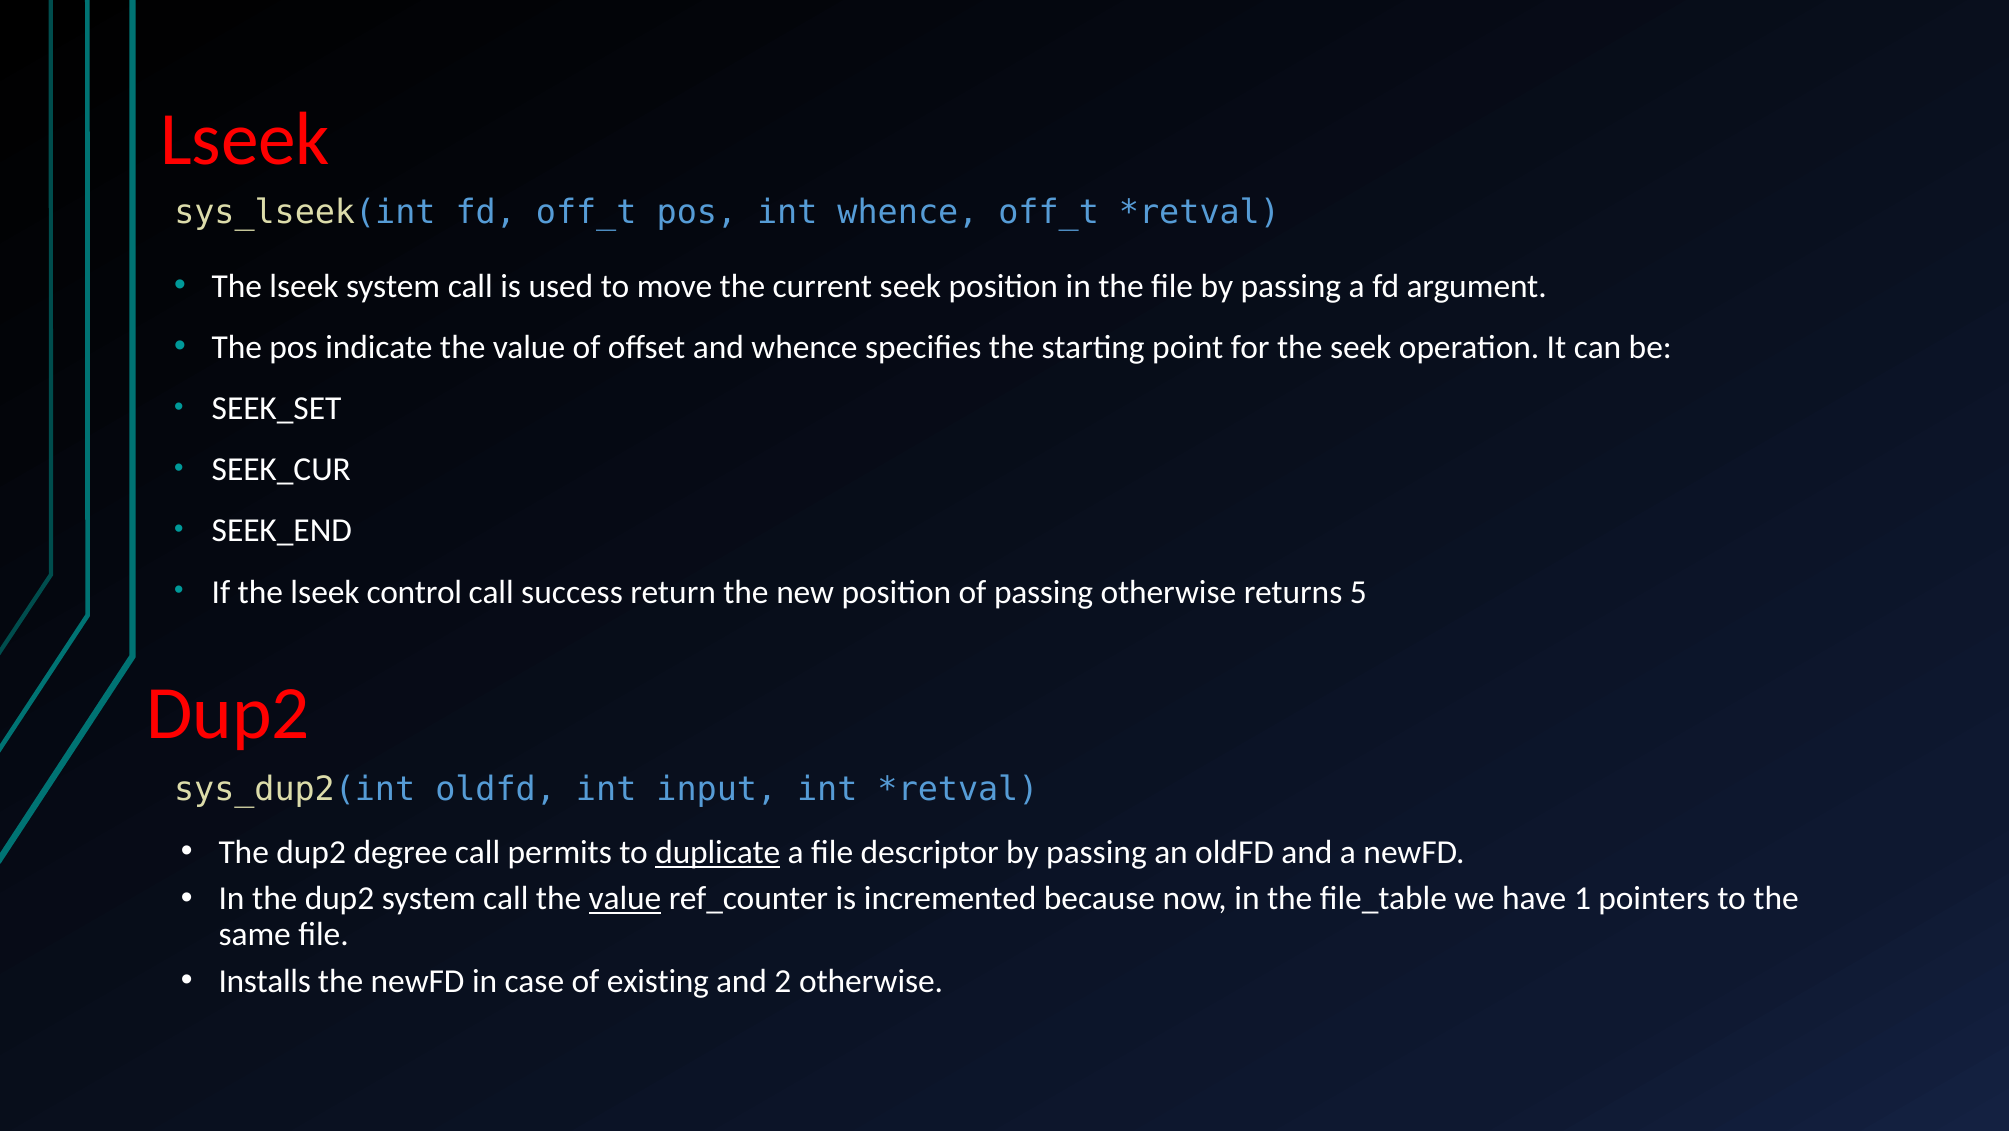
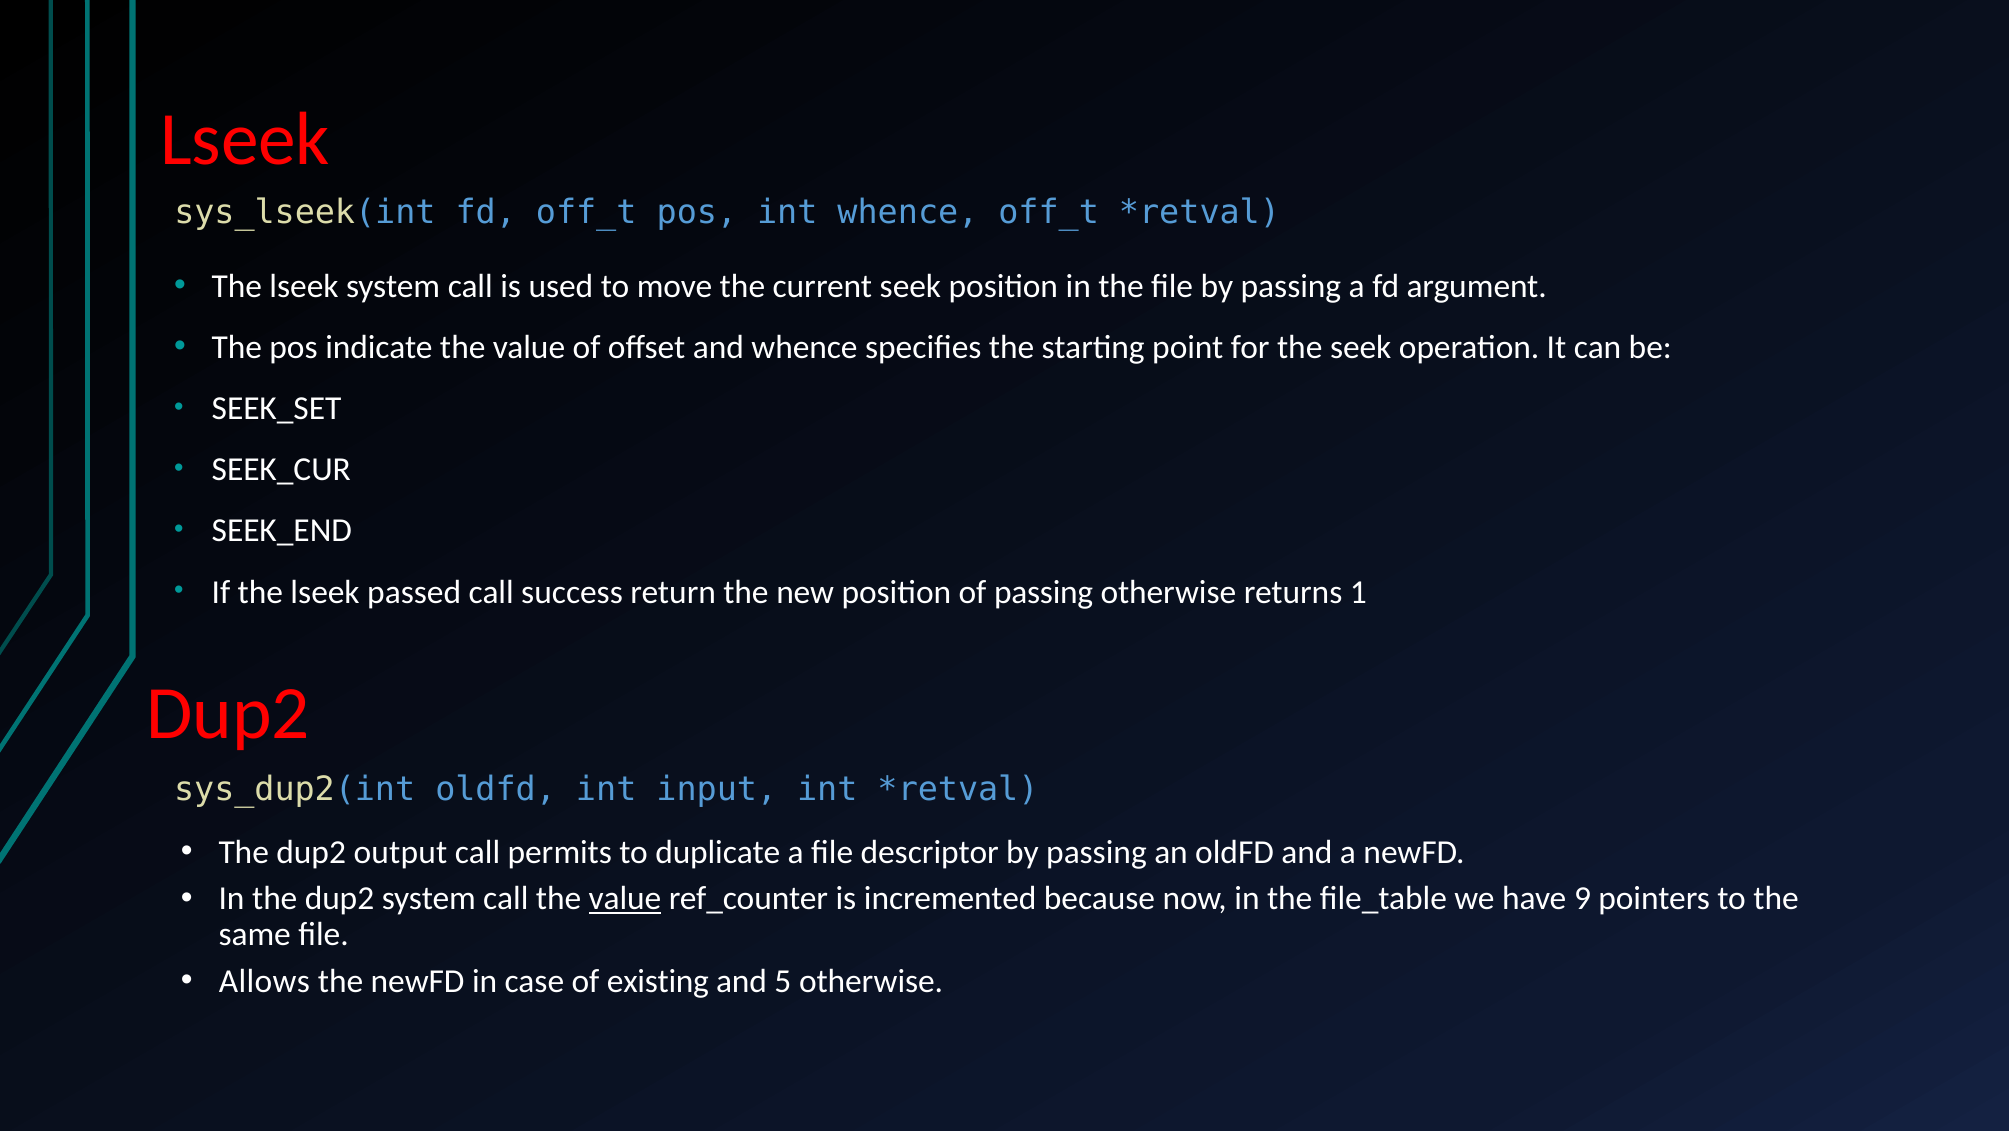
control: control -> passed (414, 592)
5: 5 -> 1 (1358, 592)
degree: degree -> output (400, 852)
duplicate underline: present -> none (718, 852)
1: 1 -> 9 (1582, 898)
Installs: Installs -> Allows (264, 981)
2: 2 -> 5 (783, 981)
